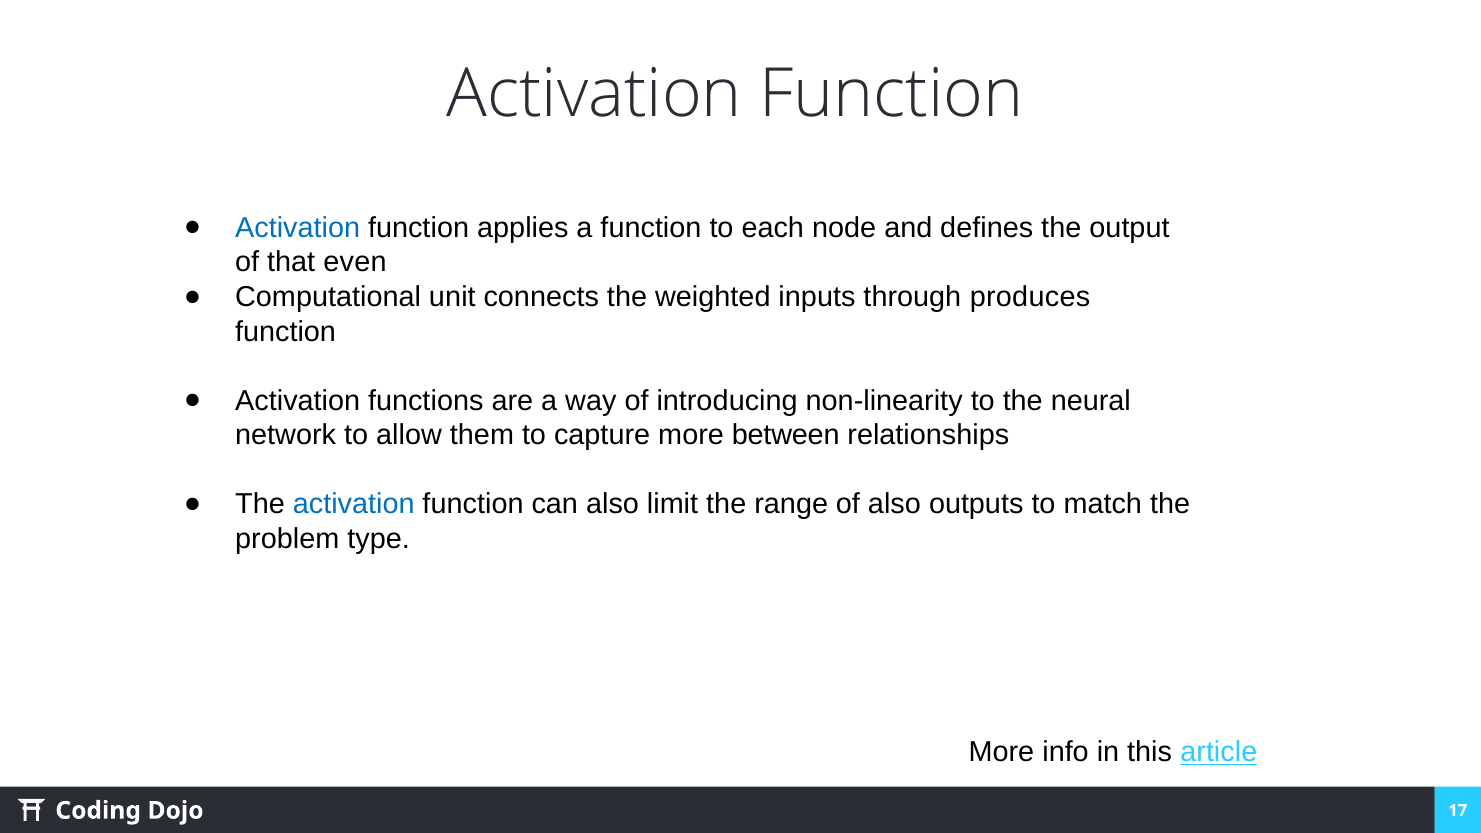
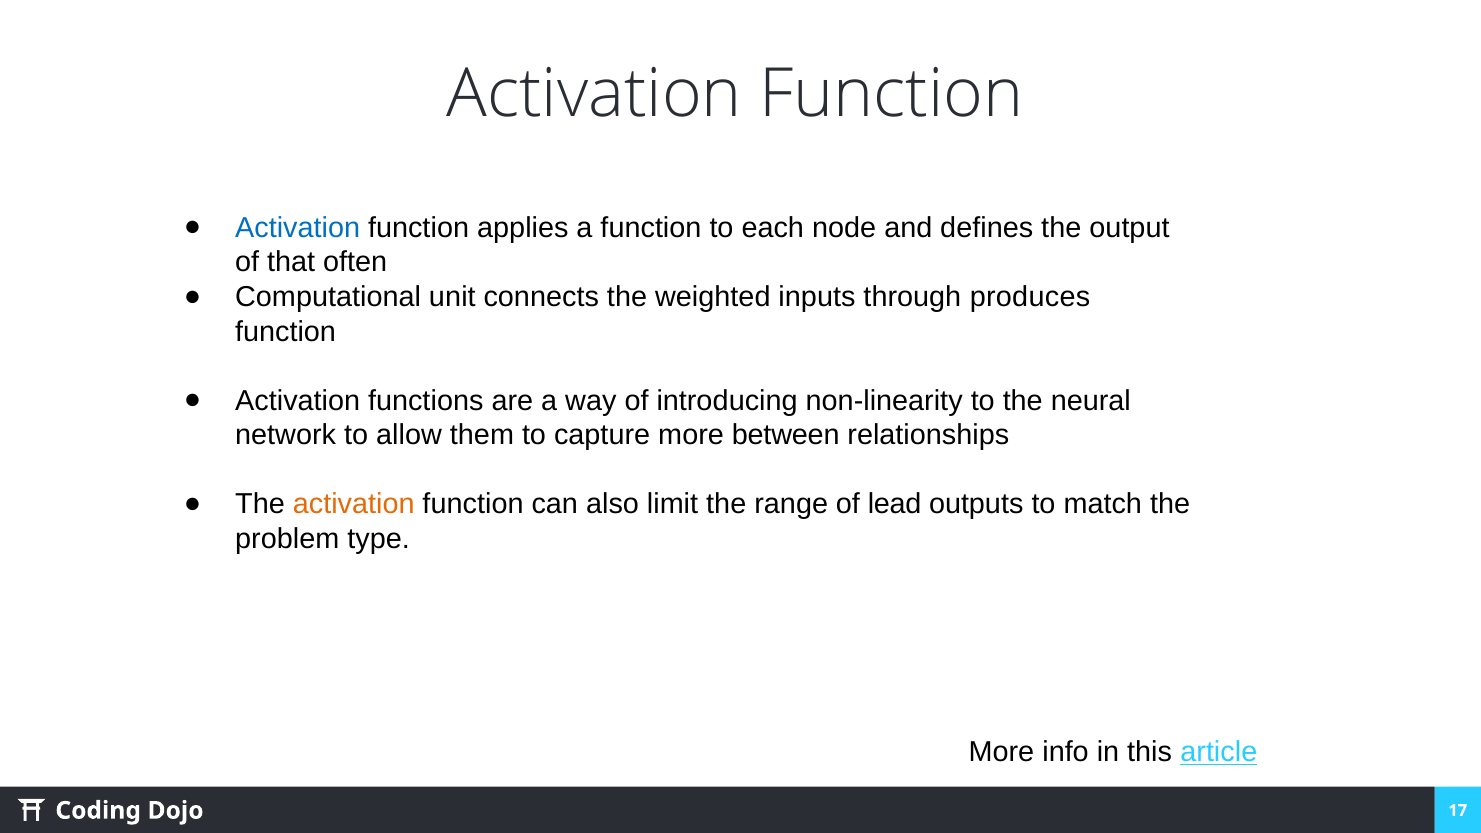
even: even -> often (355, 262)
activation colour: blue -> orange (354, 505)
of also: also -> lead (895, 505)
